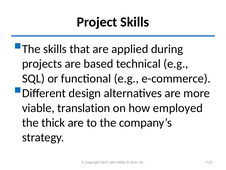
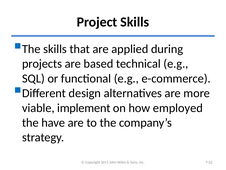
translation: translation -> implement (84, 108)
thick: thick -> have (53, 122)
